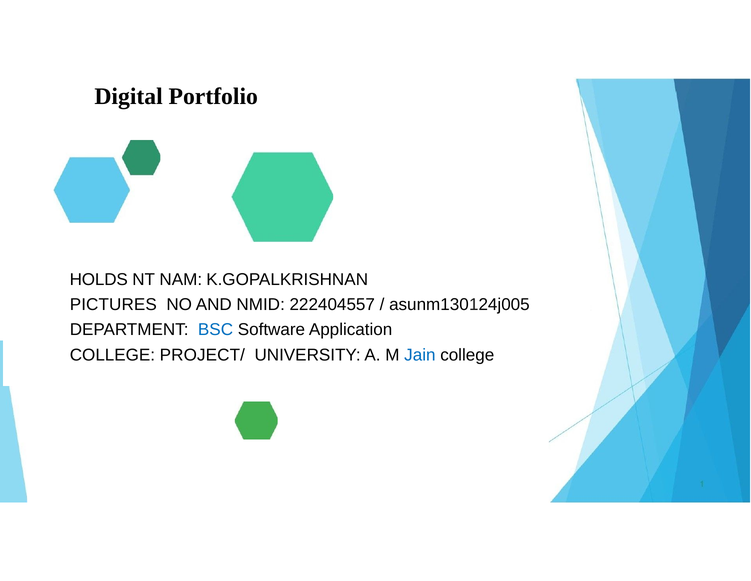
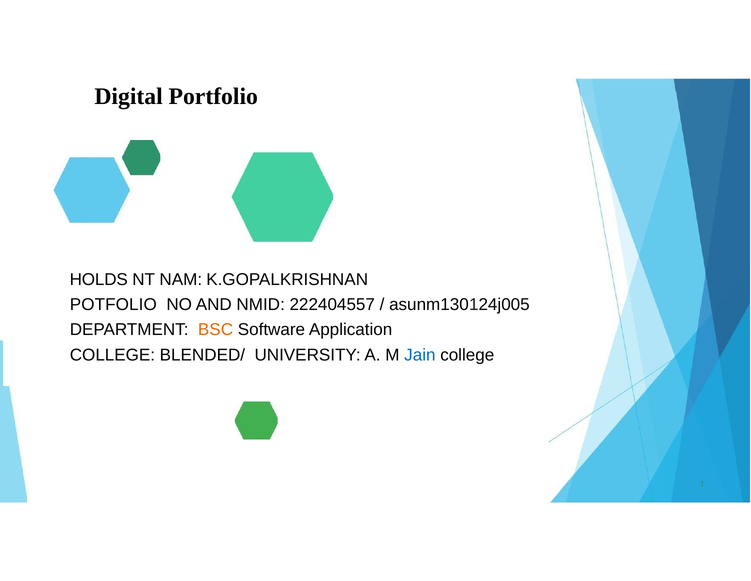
PICTURES: PICTURES -> POTFOLIO (113, 304)
BSC colour: blue -> orange (216, 329)
PROJECT/: PROJECT/ -> BLENDED/ (202, 355)
